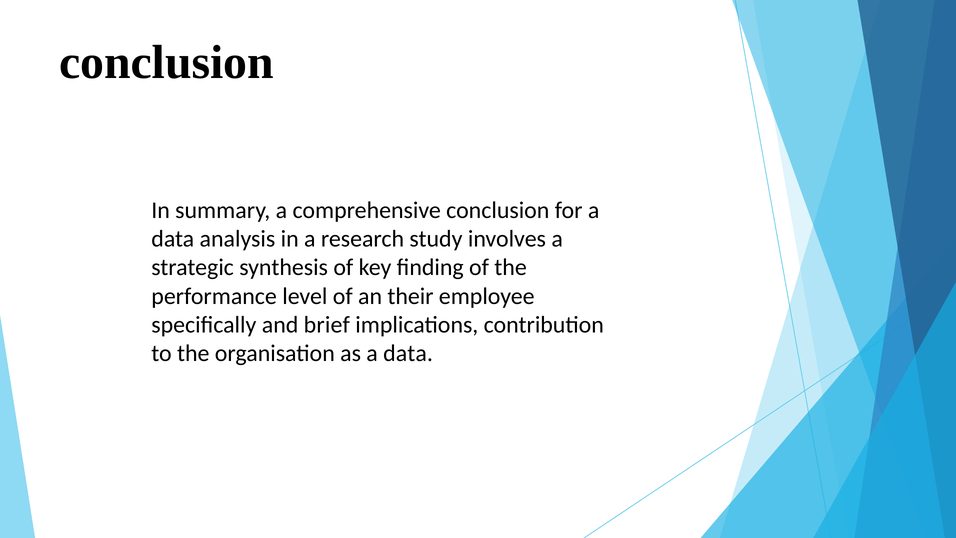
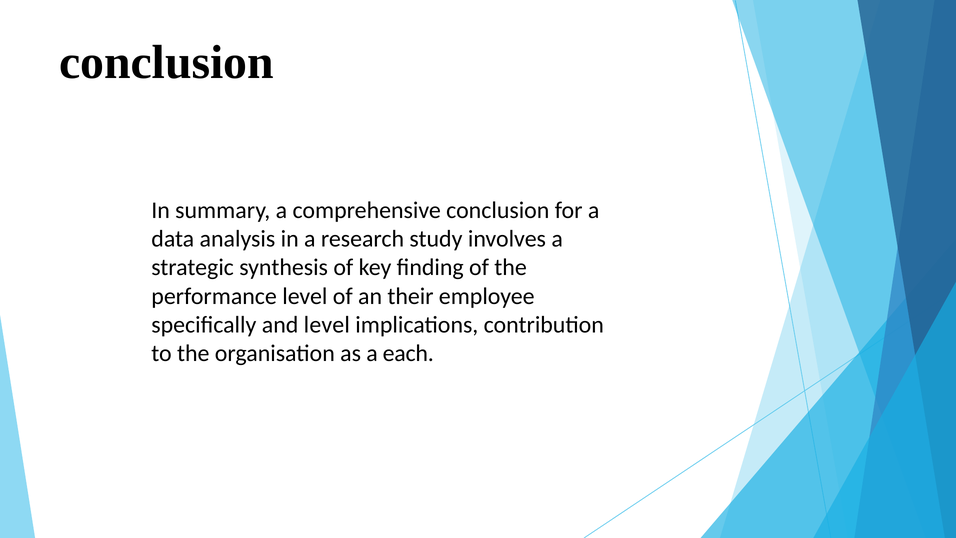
and brief: brief -> level (327, 325)
as a data: data -> each (408, 353)
